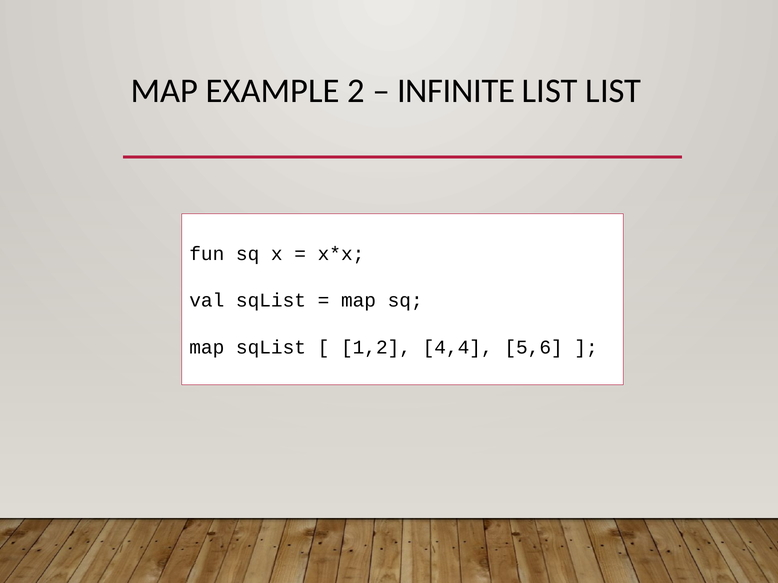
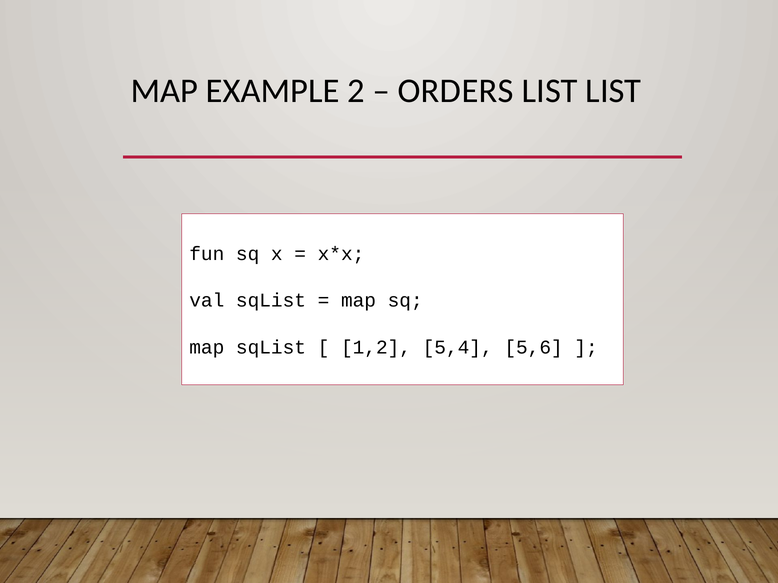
INFINITE: INFINITE -> ORDERS (456, 91)
4,4: 4,4 -> 5,4 (458, 347)
